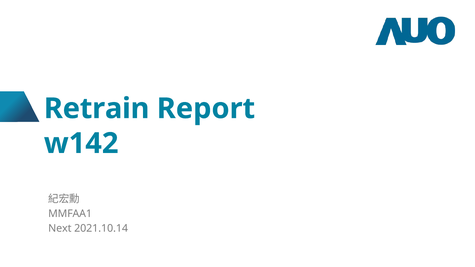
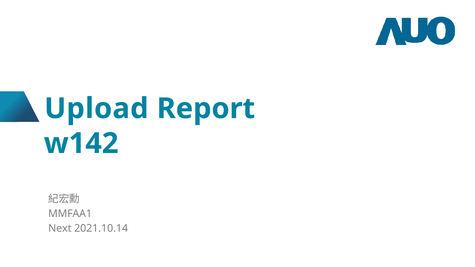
Retrain: Retrain -> Upload (96, 109)
